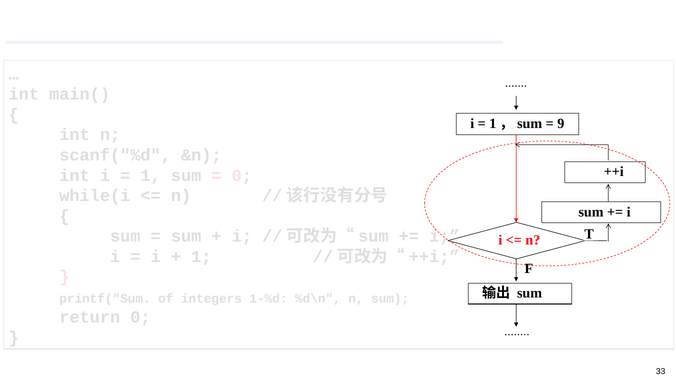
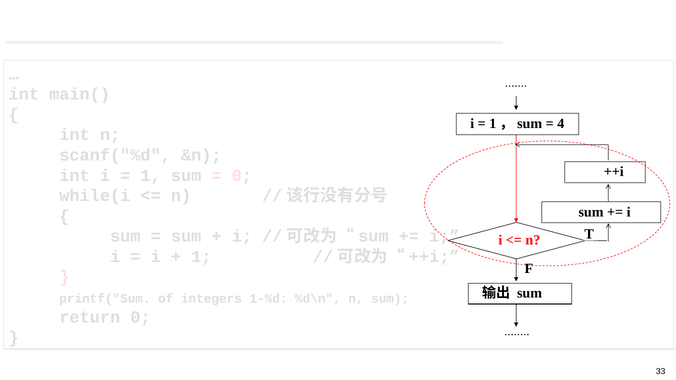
9: 9 -> 4 (561, 124)
